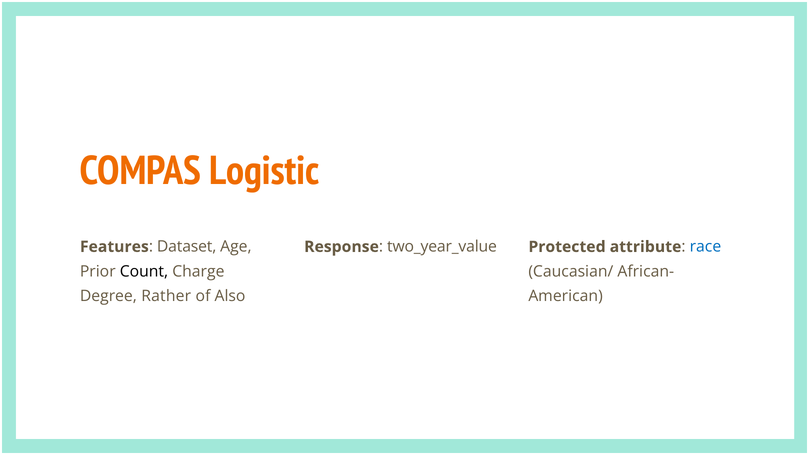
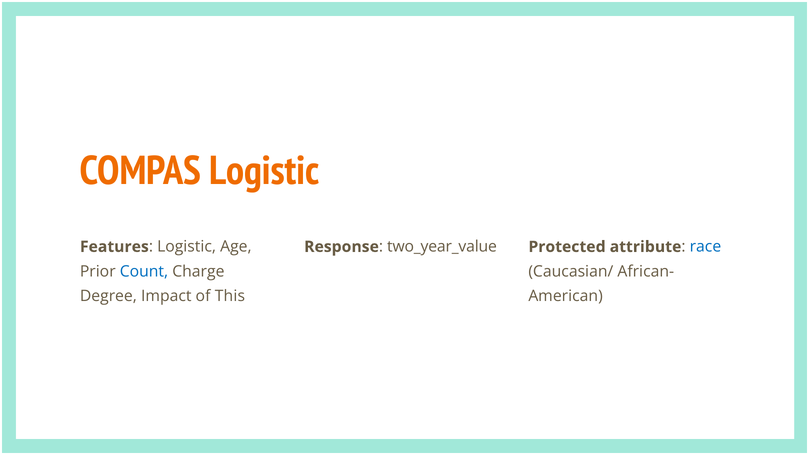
Features Dataset: Dataset -> Logistic (187, 247)
Count colour: black -> blue (144, 271)
Rather: Rather -> Impact (166, 296)
Also: Also -> This (230, 296)
